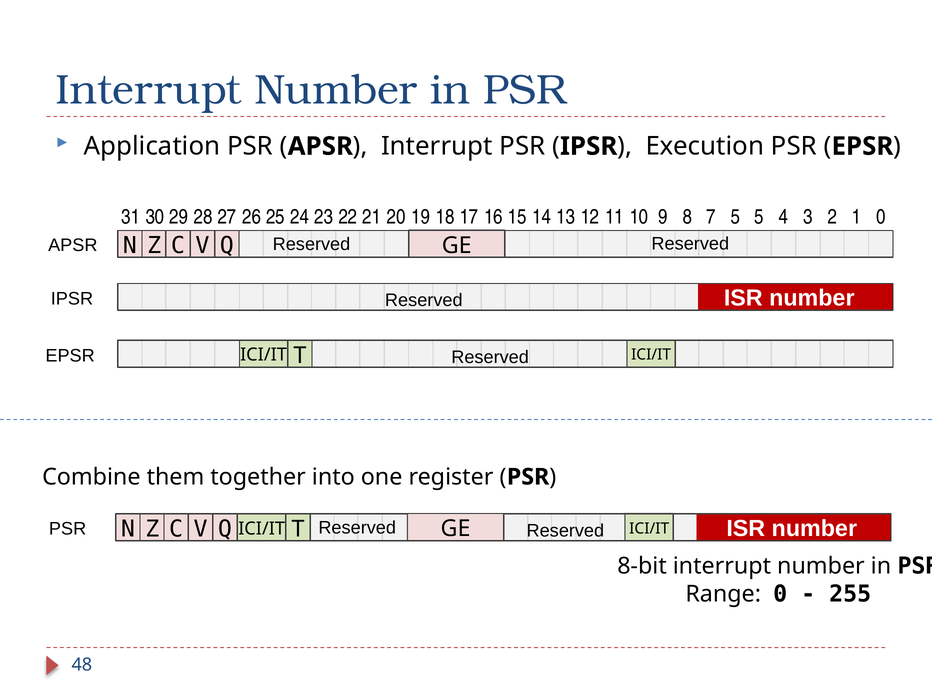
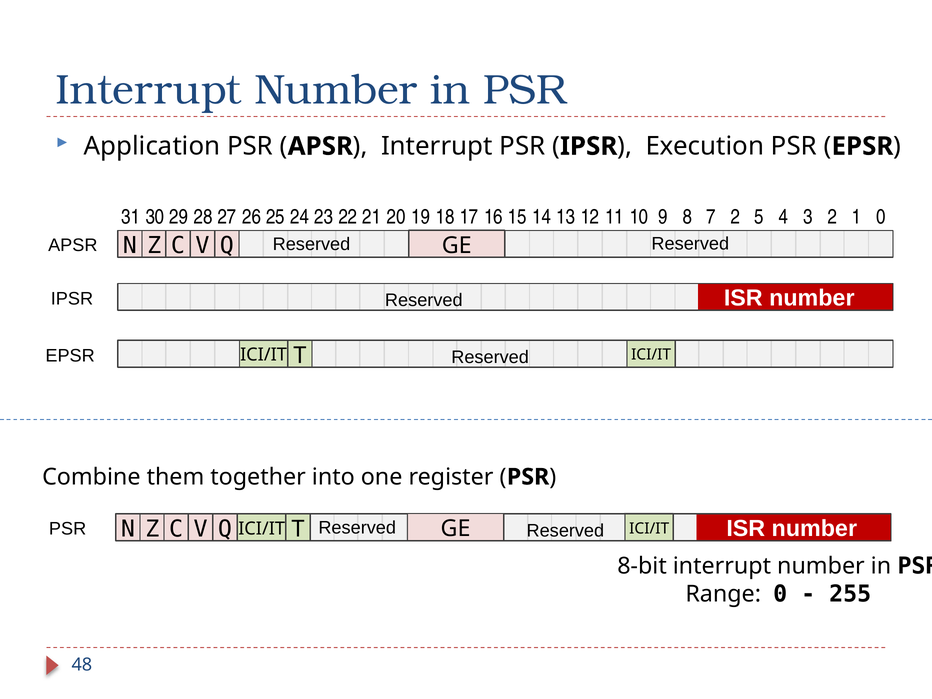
7 5: 5 -> 2 (735, 217)
